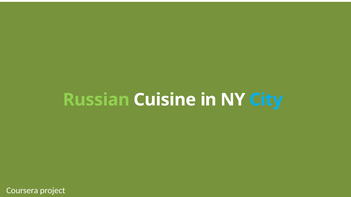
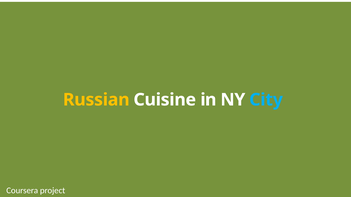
Russian colour: light green -> yellow (96, 100)
